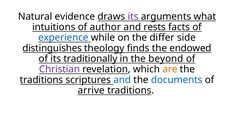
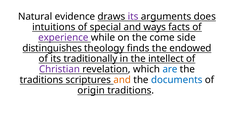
what: what -> does (205, 16)
author: author -> special (105, 27)
rests: rests -> ways (155, 27)
experience colour: blue -> purple (63, 37)
differ: differ -> come (162, 37)
beyond: beyond -> intellect (166, 59)
are colour: orange -> blue (170, 69)
and colour: blue -> orange (122, 80)
arrive: arrive -> origin (91, 90)
